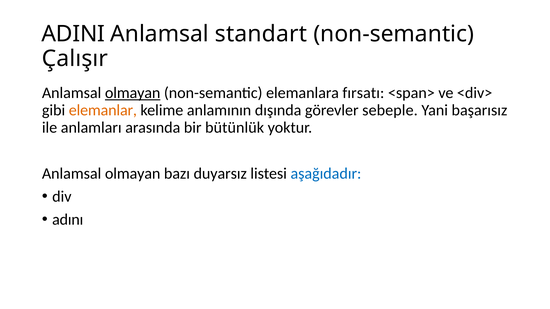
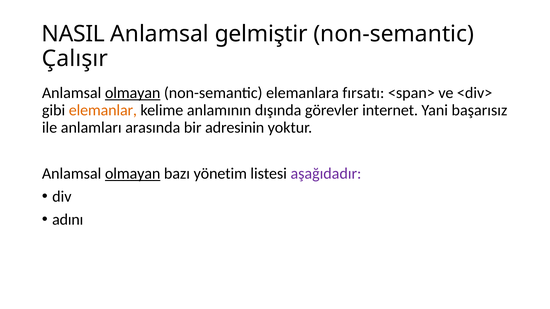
ADINI: ADINI -> NASIL (73, 34)
standart: standart -> gelmiştir (261, 34)
sebeple: sebeple -> internet (390, 110)
bütünlük: bütünlük -> adresinin (235, 128)
olmayan underline: none -> present (133, 174)
duyarsız: duyarsız -> yönetim (220, 174)
aşağıdadır colour: blue -> purple (326, 174)
